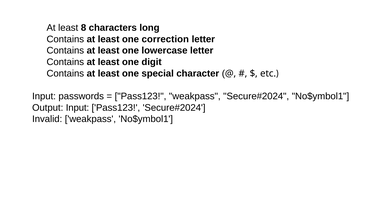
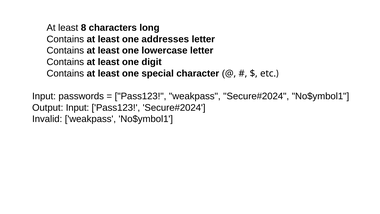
correction: correction -> addresses (165, 39)
